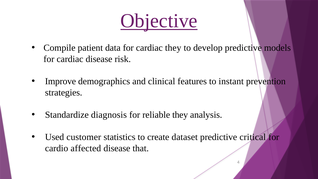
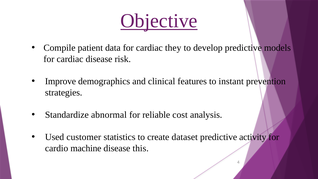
diagnosis: diagnosis -> abnormal (109, 115)
reliable they: they -> cost (180, 115)
critical: critical -> activity (253, 137)
affected: affected -> machine (86, 148)
that: that -> this (141, 148)
